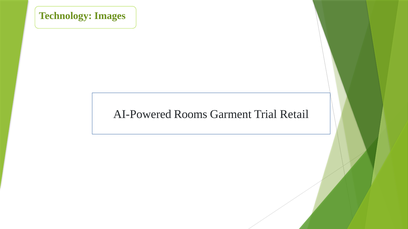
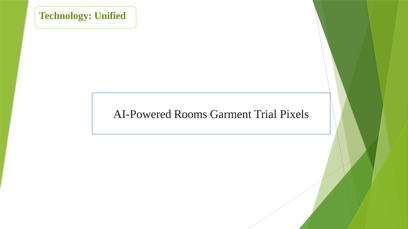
Images: Images -> Unified (110, 16)
Retail: Retail -> Pixels (294, 115)
